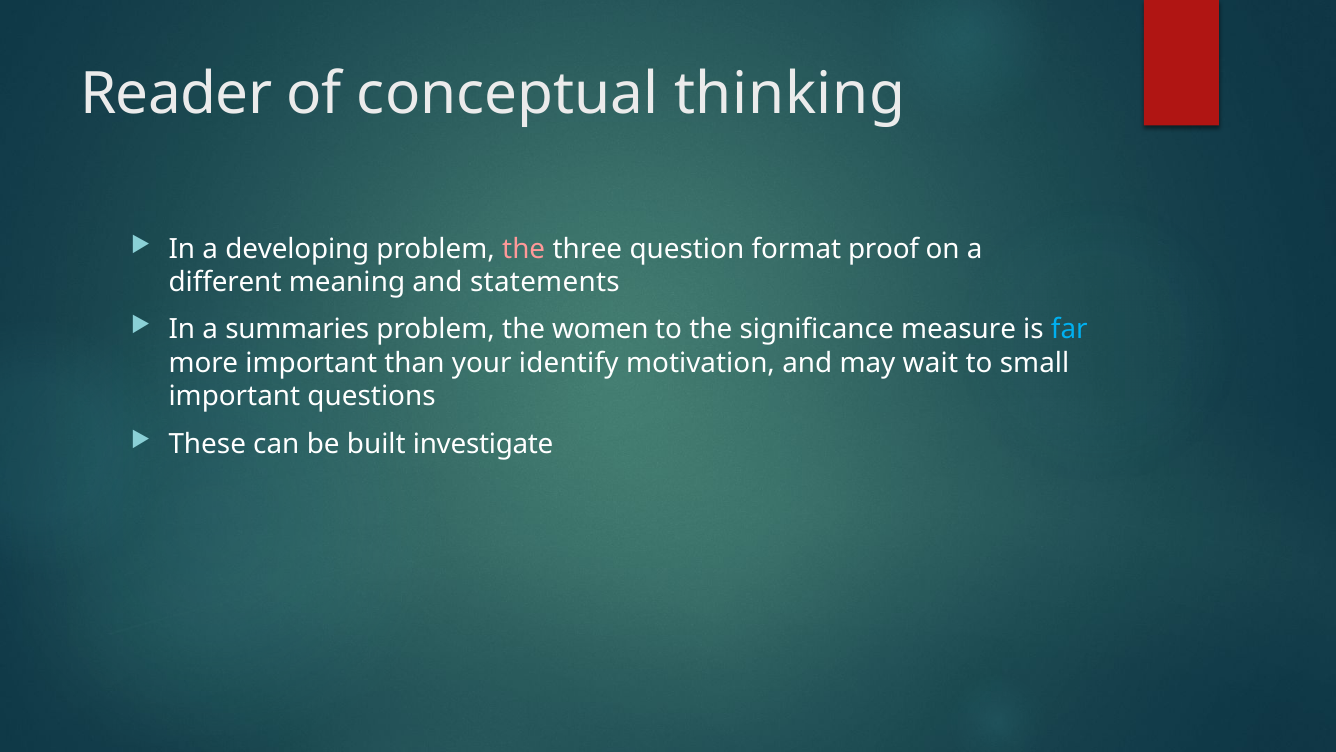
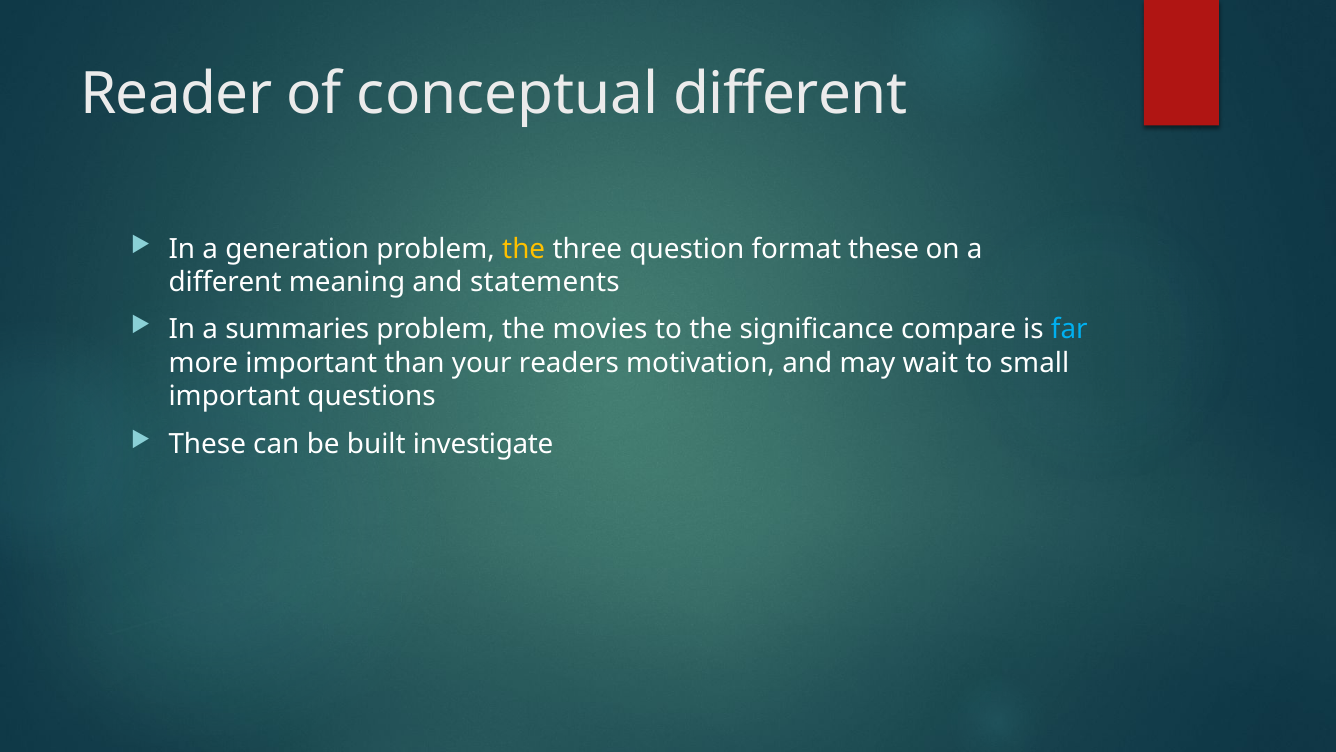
conceptual thinking: thinking -> different (790, 94)
developing: developing -> generation (297, 249)
the colour: pink -> yellow (524, 249)
format proof: proof -> these (884, 249)
women: women -> movies (600, 329)
measure: measure -> compare (959, 329)
identify: identify -> readers (569, 363)
